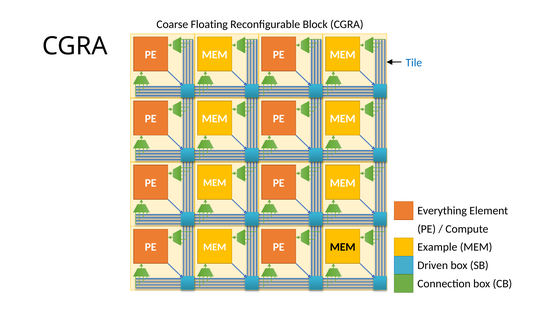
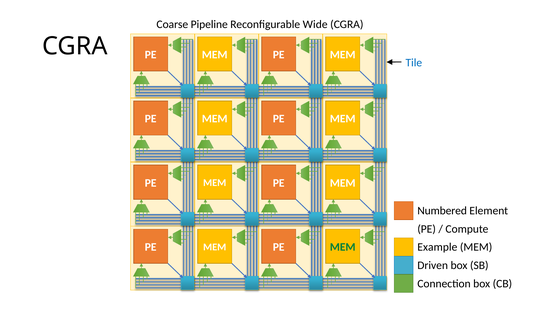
Floating: Floating -> Pipeline (209, 24)
Block: Block -> Wide (315, 24)
Everything: Everything -> Numbered (442, 211)
MEM colour: black -> green (343, 247)
